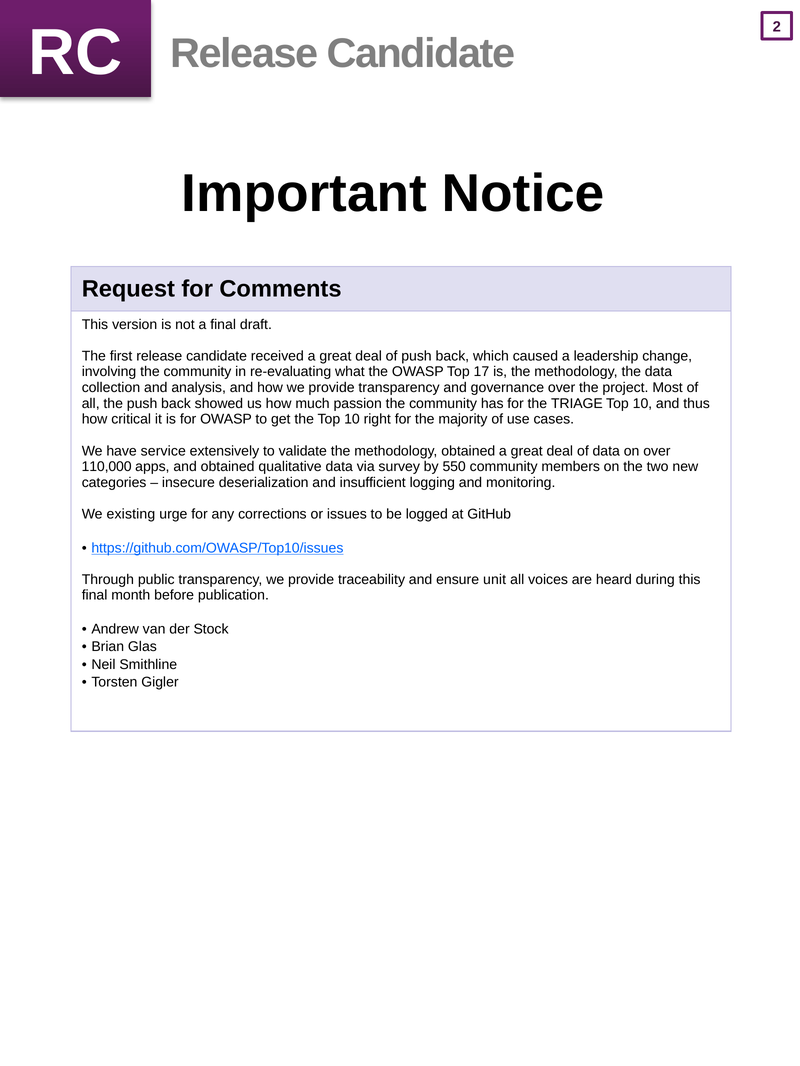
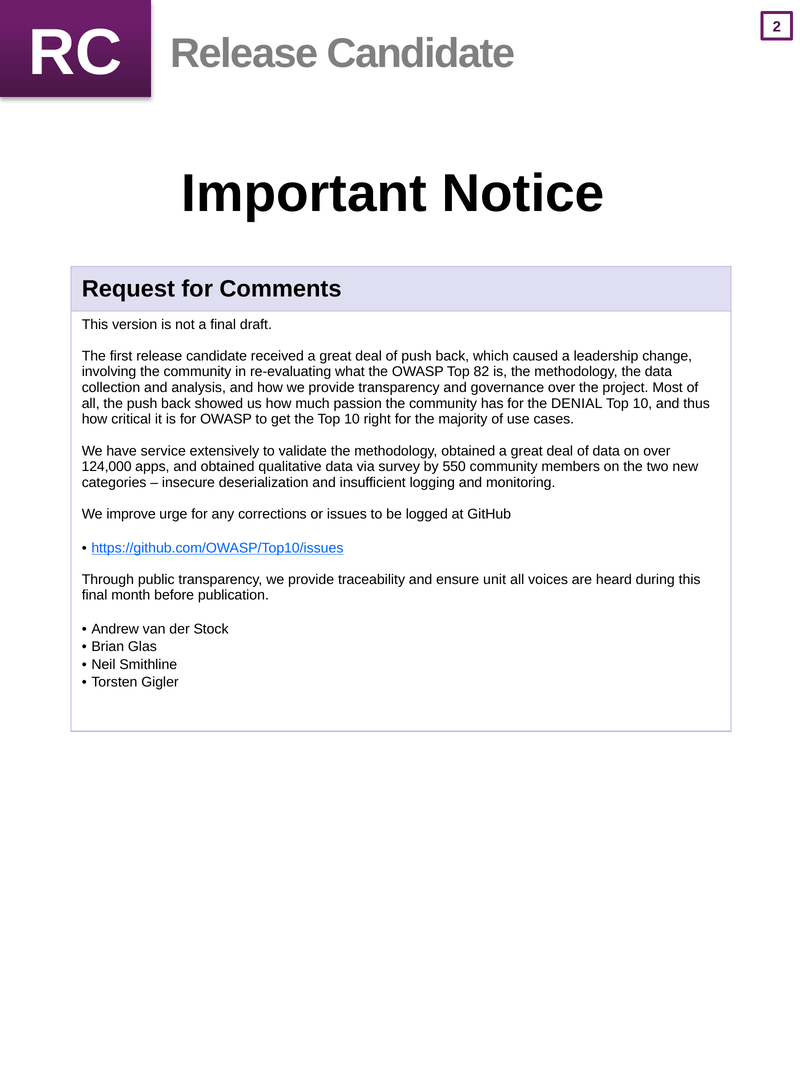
17: 17 -> 82 (481, 372)
TRIAGE: TRIAGE -> DENIAL (577, 404)
110,000: 110,000 -> 124,000 (107, 467)
existing: existing -> improve (131, 515)
